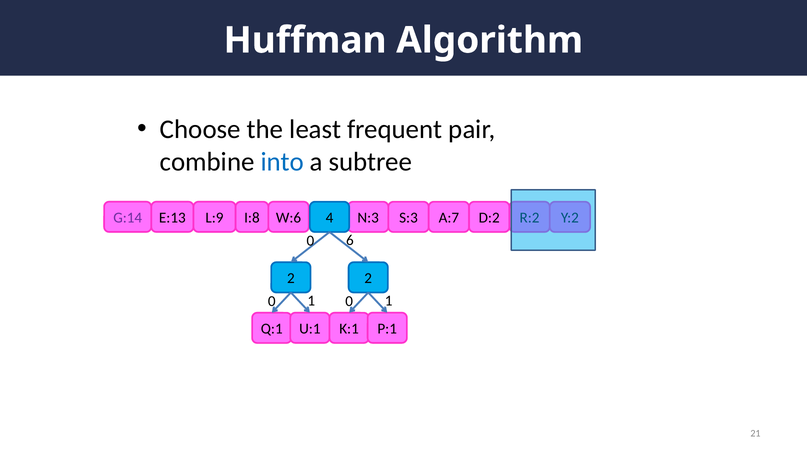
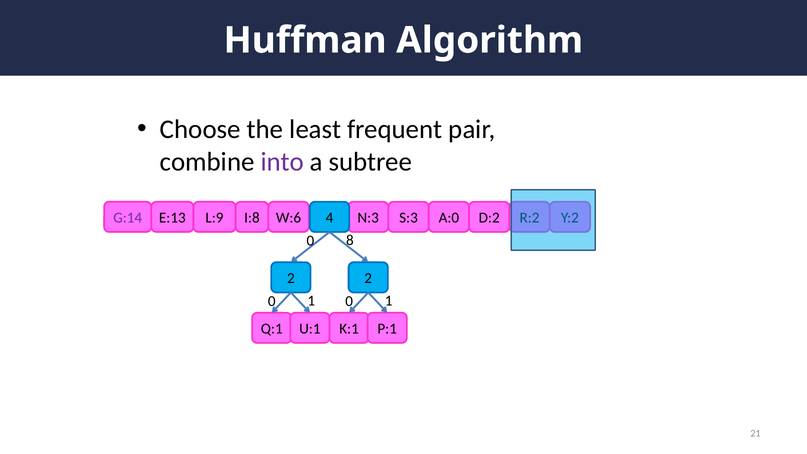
into colour: blue -> purple (282, 162)
A:7: A:7 -> A:0 (449, 218)
6: 6 -> 8 (350, 240)
